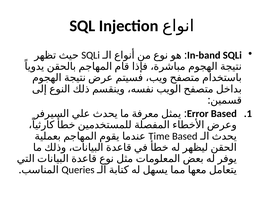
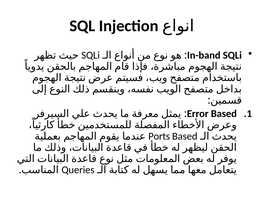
Time: Time -> Ports (159, 136)
